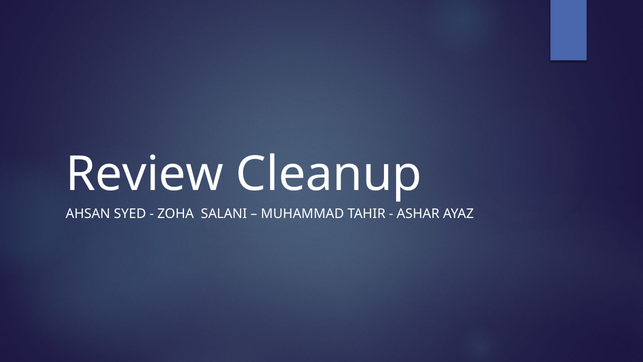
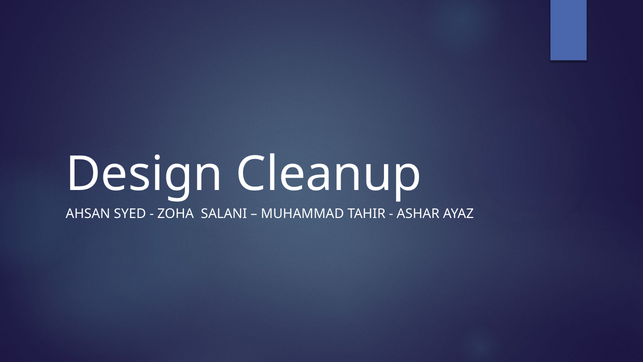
Review: Review -> Design (144, 174)
